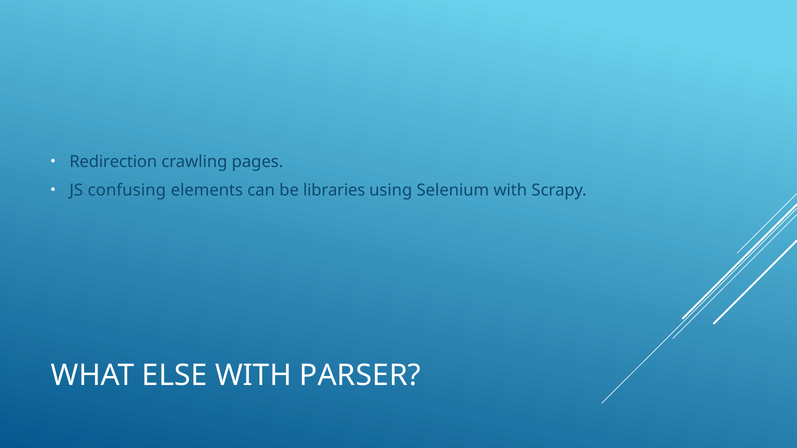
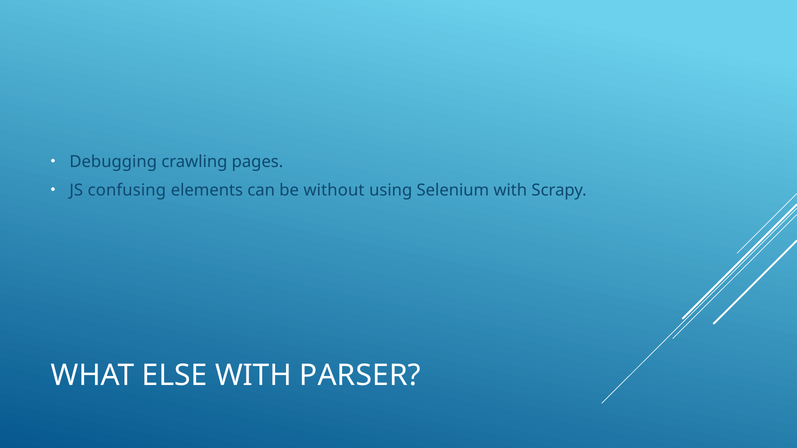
Redirection: Redirection -> Debugging (113, 162)
libraries: libraries -> without (334, 190)
